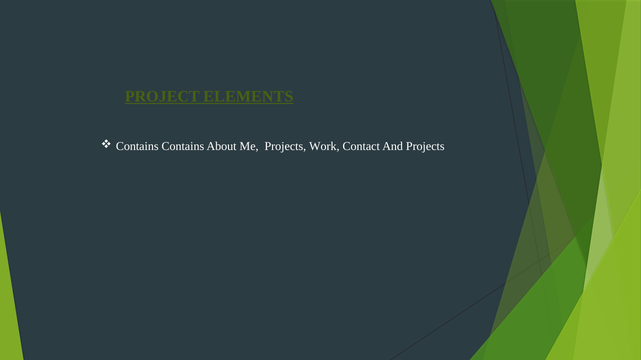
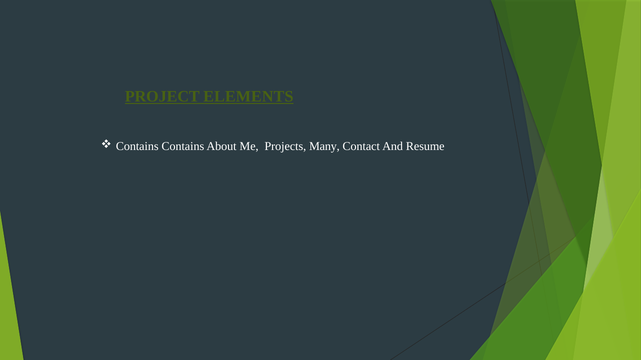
Work: Work -> Many (324, 147)
And Projects: Projects -> Resume (425, 147)
